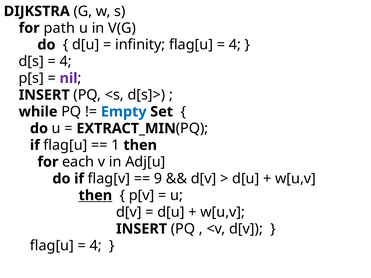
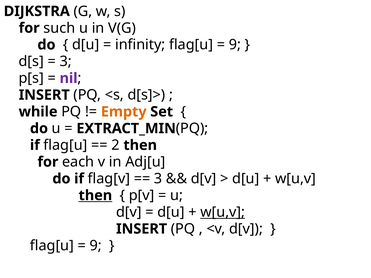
path: path -> such (59, 28)
4: 4 -> 9 (235, 45)
4: 4 -> 3 (66, 62)
Empty colour: blue -> orange (124, 112)
1: 1 -> 2 (116, 145)
9: 9 -> 3 (158, 179)
w[u,v underline: none -> present (223, 212)
4: 4 -> 9 (96, 246)
